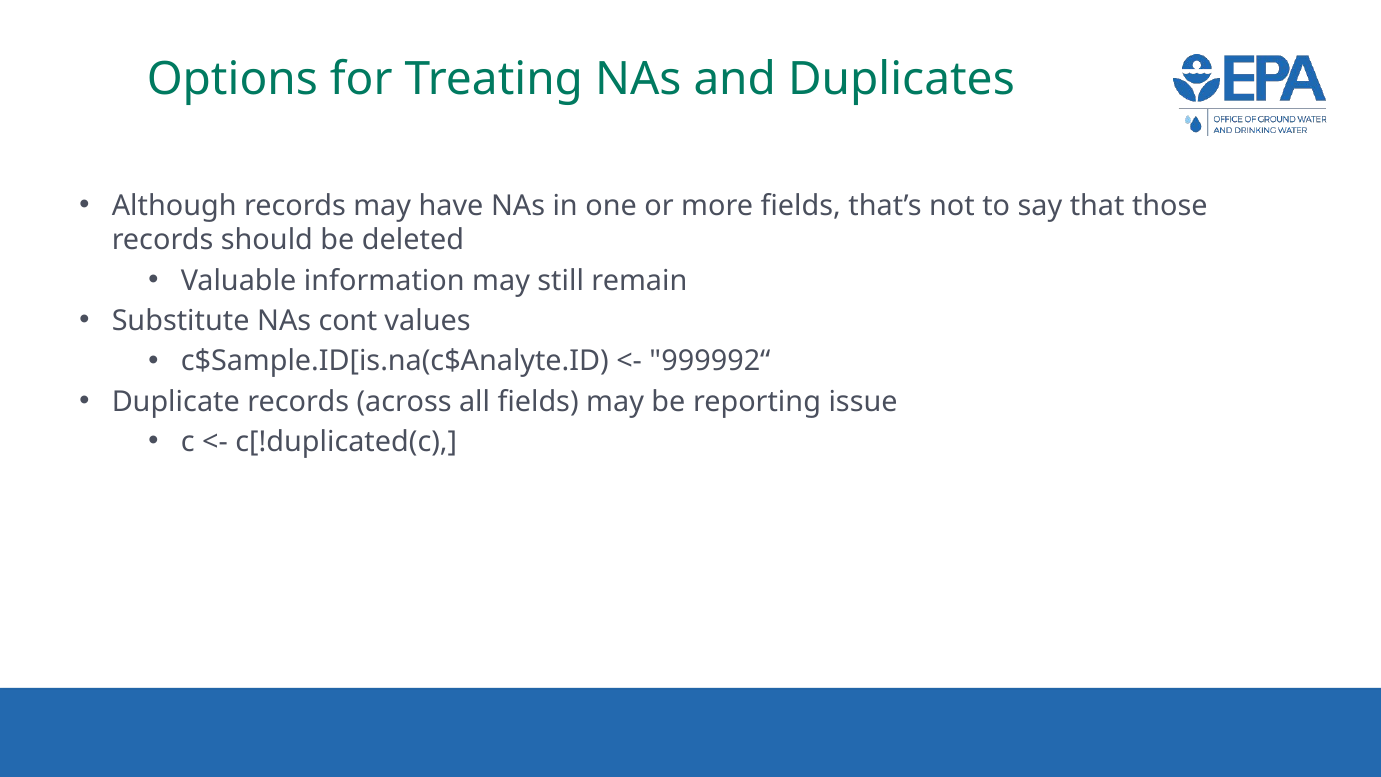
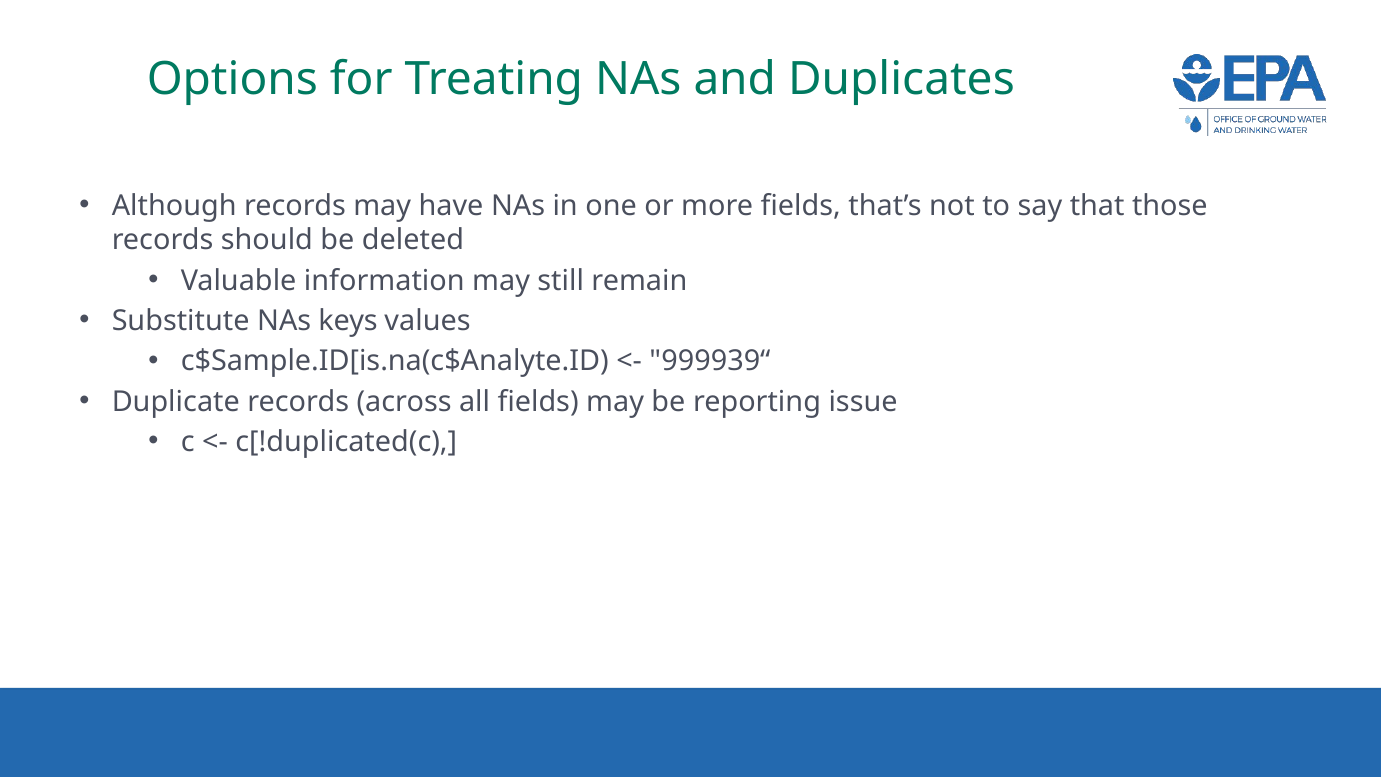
cont: cont -> keys (348, 321)
999992“: 999992“ -> 999939“ (710, 361)
